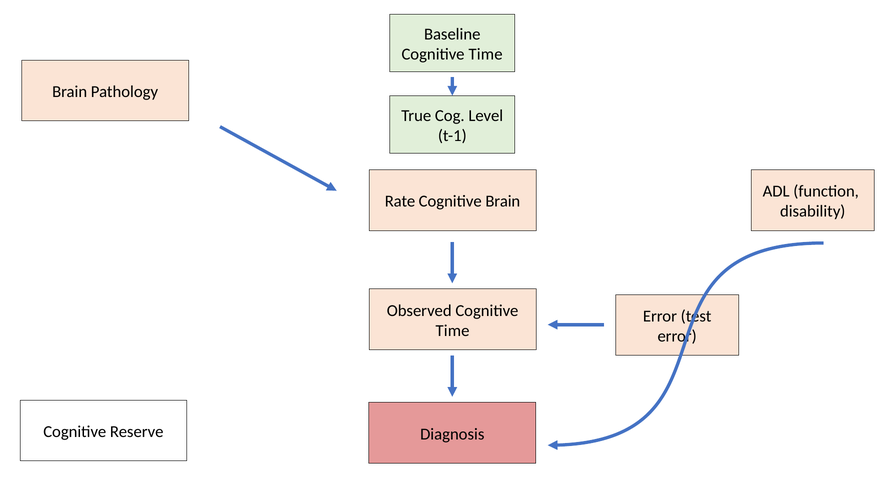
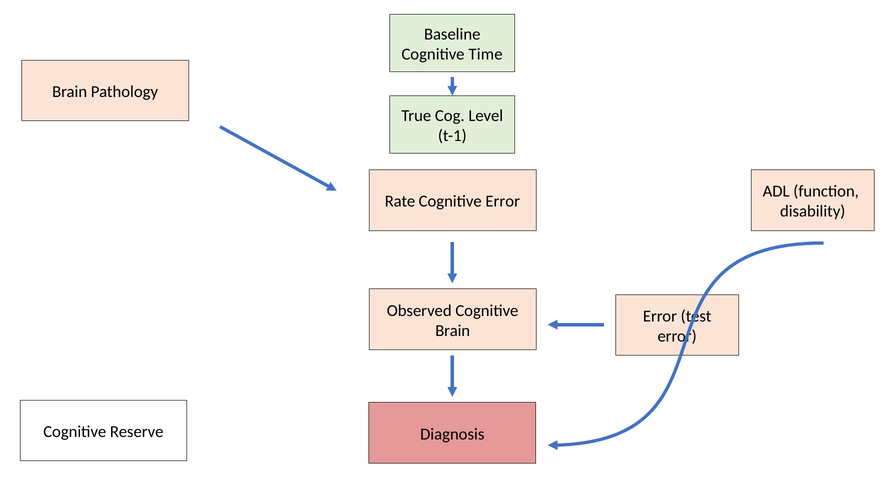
Cognitive Brain: Brain -> Error (503, 201)
Time: Time -> Brain (453, 331)
